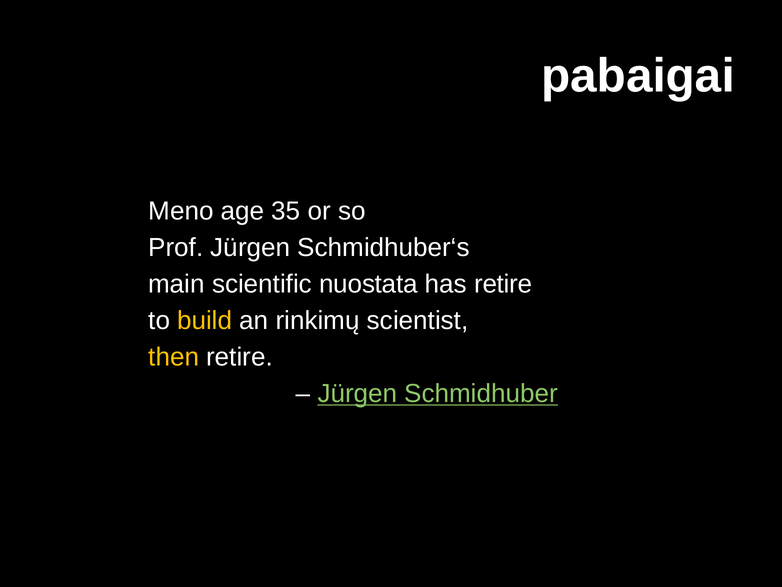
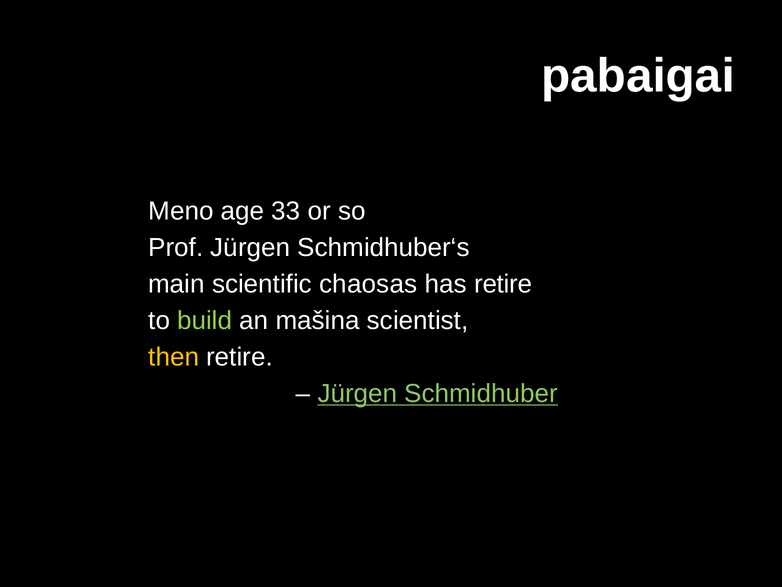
35: 35 -> 33 (286, 211)
nuostata: nuostata -> chaosas (368, 284)
build colour: yellow -> light green (205, 320)
rinkimų: rinkimų -> mašina (318, 320)
